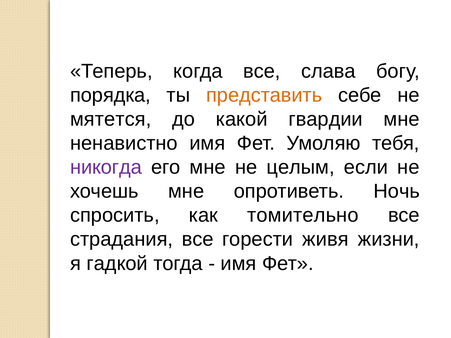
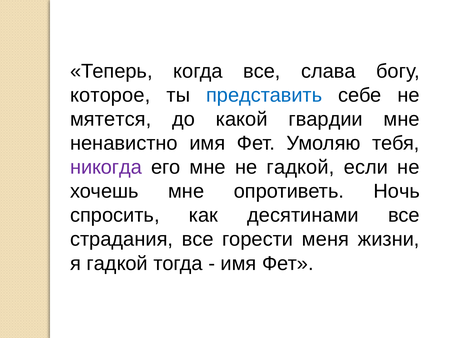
порядка: порядка -> которое (110, 95)
представить colour: orange -> blue (264, 95)
не целым: целым -> гадкой (300, 167)
томительно: томительно -> десятинами (303, 215)
живя: живя -> меня (325, 240)
